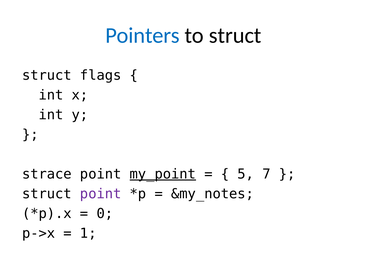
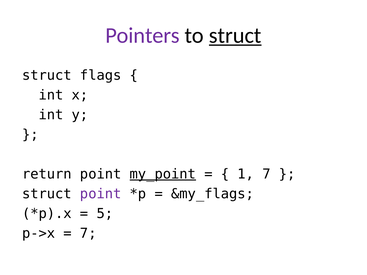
Pointers colour: blue -> purple (143, 36)
struct underline: none -> present (235, 36)
strace: strace -> return (47, 174)
5: 5 -> 1 (246, 174)
&my_notes: &my_notes -> &my_flags (213, 194)
0: 0 -> 5 (105, 214)
1: 1 -> 7 (88, 234)
